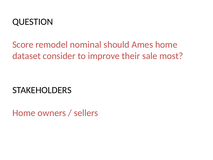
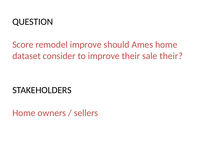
remodel nominal: nominal -> improve (86, 45)
sale most: most -> their (171, 56)
